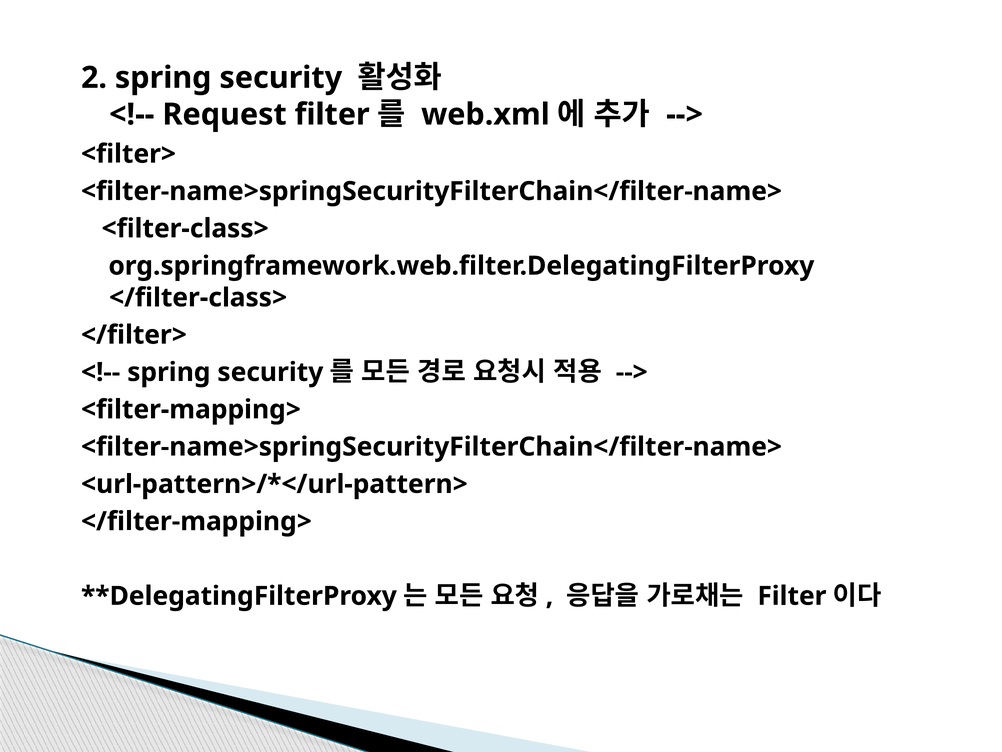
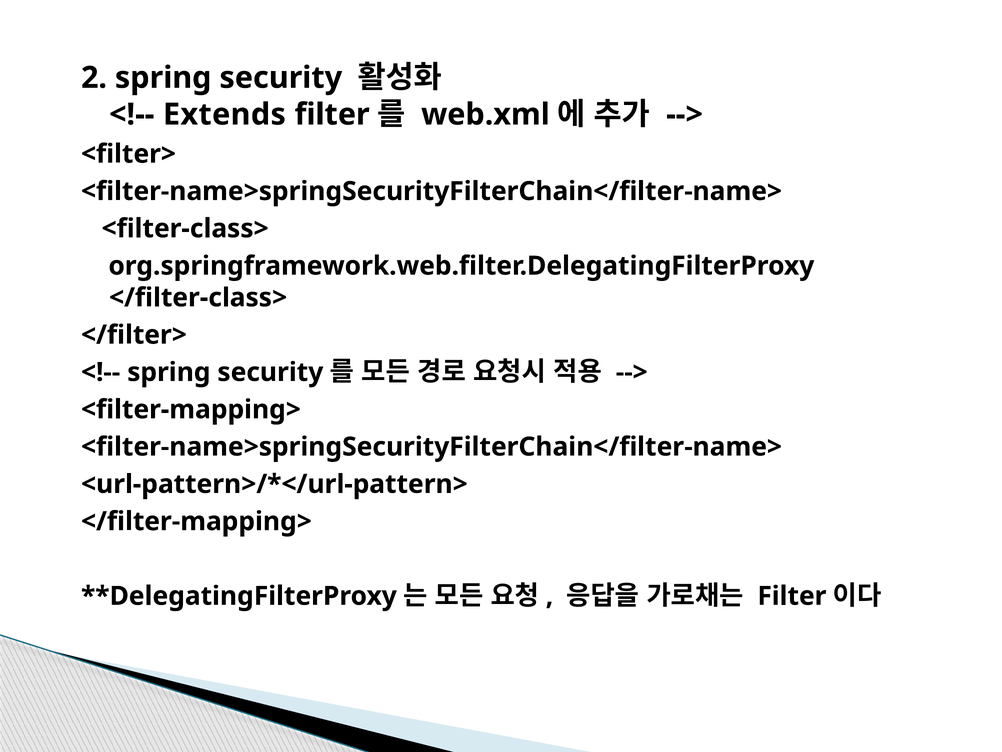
Request: Request -> Extends (224, 114)
